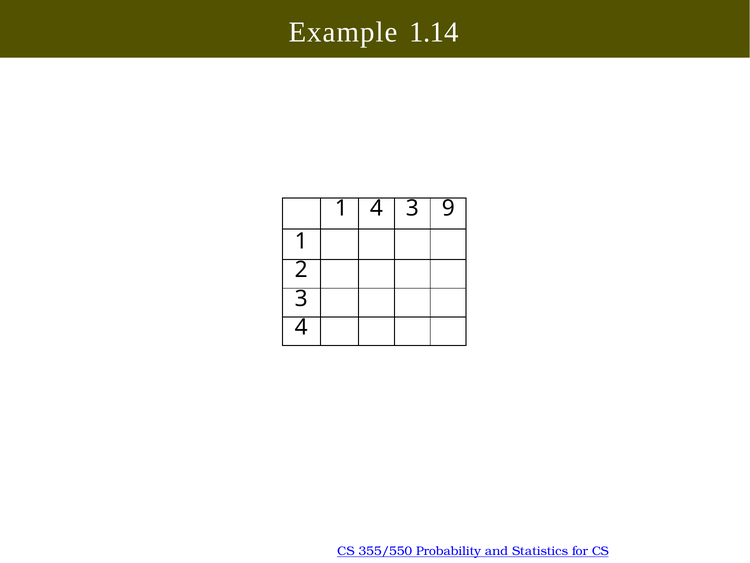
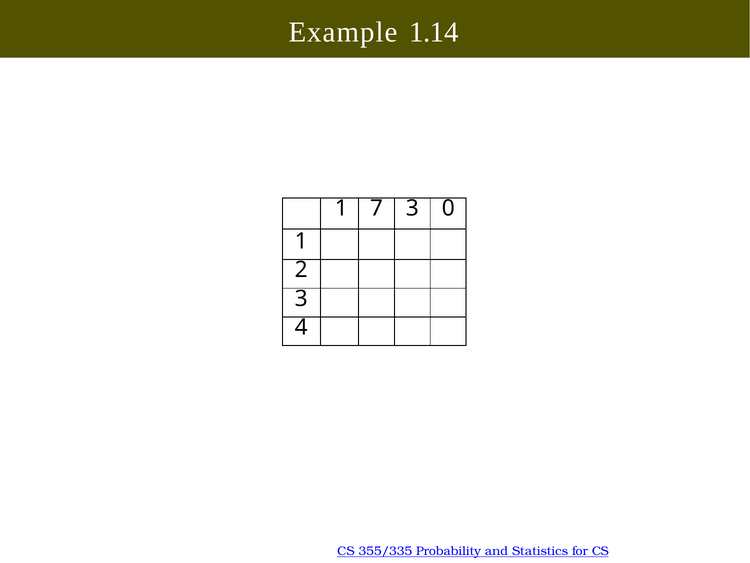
1 4: 4 -> 7 (376, 208)
9: 9 -> 0 (448, 208)
355/550: 355/550 -> 355/335 (385, 551)
